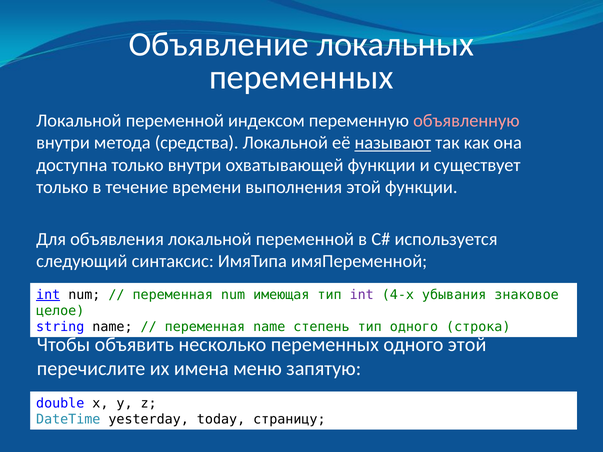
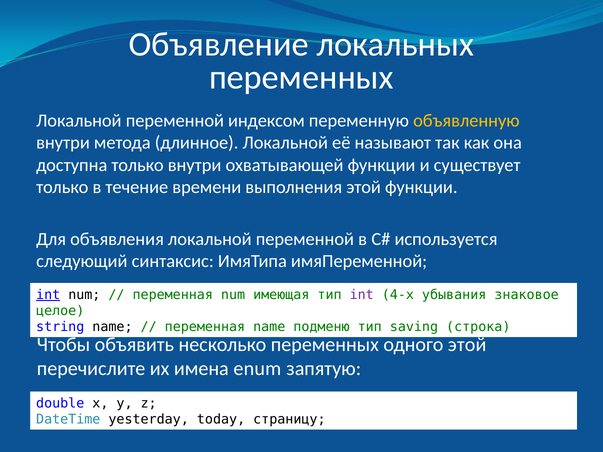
объявленную colour: pink -> yellow (466, 121)
средства: средства -> длинное (197, 143)
называют underline: present -> none (393, 143)
степень: степень -> подменю (322, 327)
тип одного: одного -> saving (414, 327)
меню: меню -> enum (257, 369)
